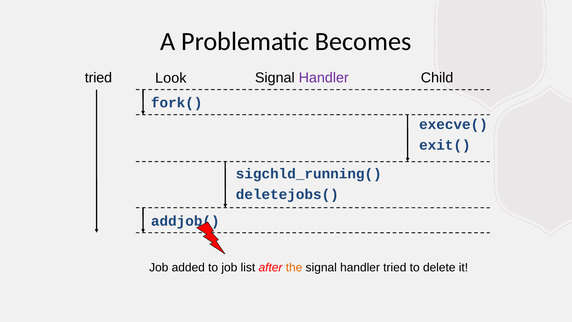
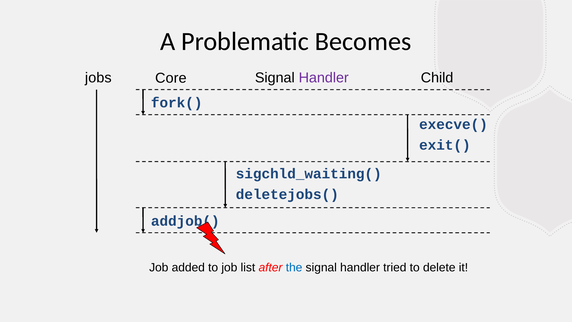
tried: tried -> jobs (98, 78)
Look: Look -> Core (171, 78)
sigchld_running(: sigchld_running( -> sigchld_waiting( (309, 173)
the colour: orange -> blue (294, 267)
